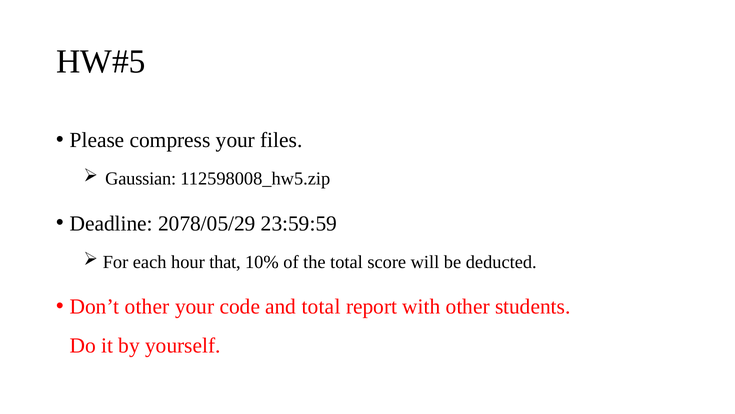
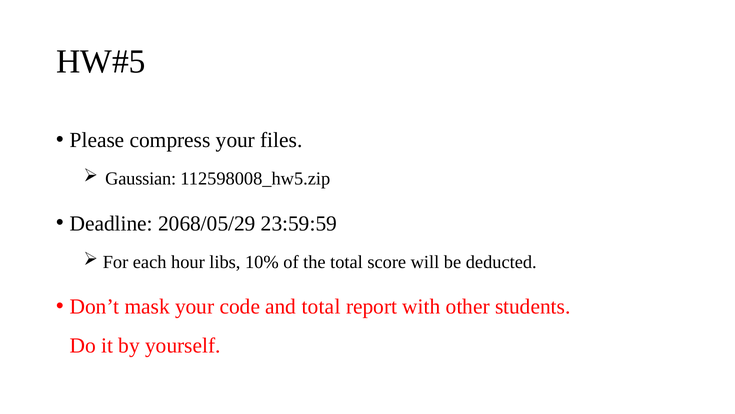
2078/05/29: 2078/05/29 -> 2068/05/29 (207, 223)
that: that -> libs (225, 262)
Don’t other: other -> mask (147, 306)
